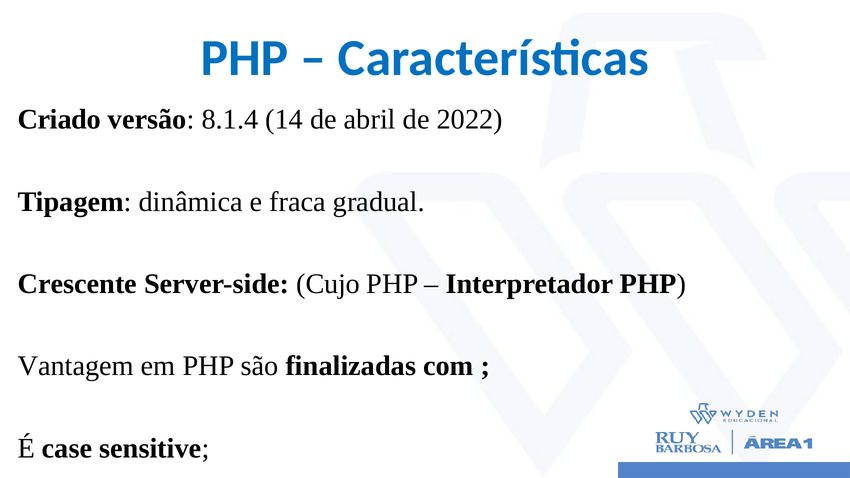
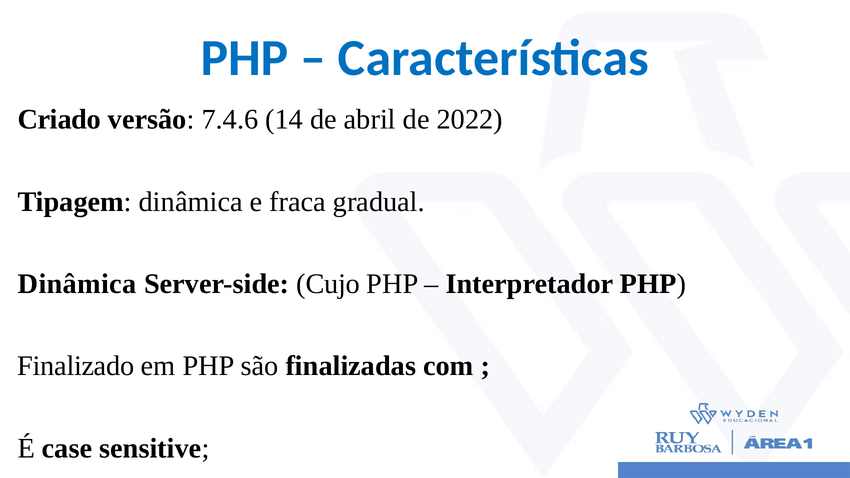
8.1.4: 8.1.4 -> 7.4.6 (230, 120)
Crescente: Crescente -> Dinâmica (77, 284)
Vantagem: Vantagem -> Finalizado (76, 366)
